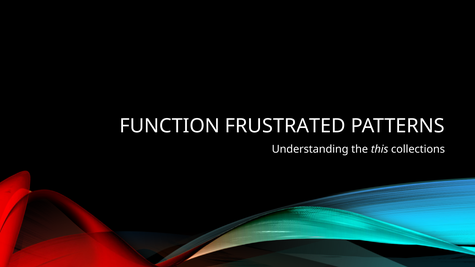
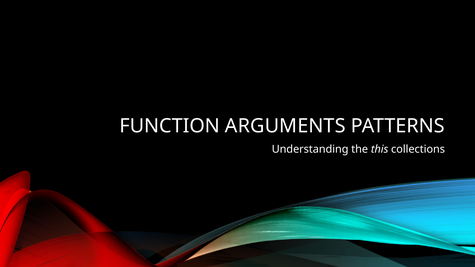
FRUSTRATED: FRUSTRATED -> ARGUMENTS (285, 126)
